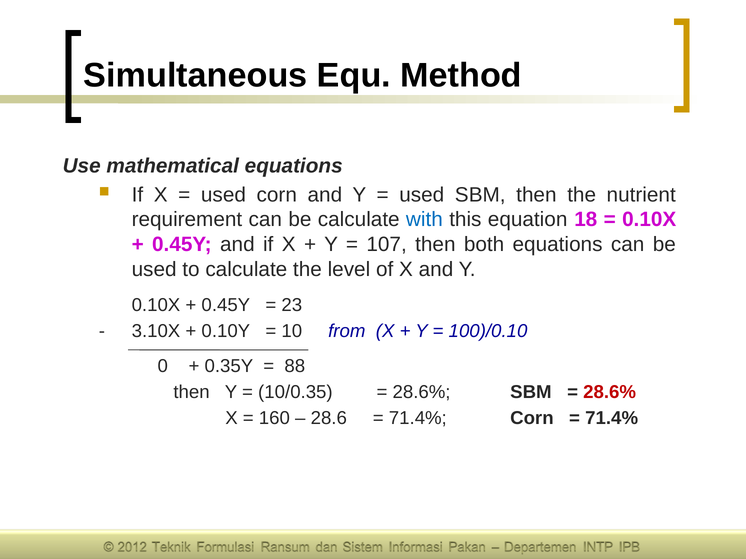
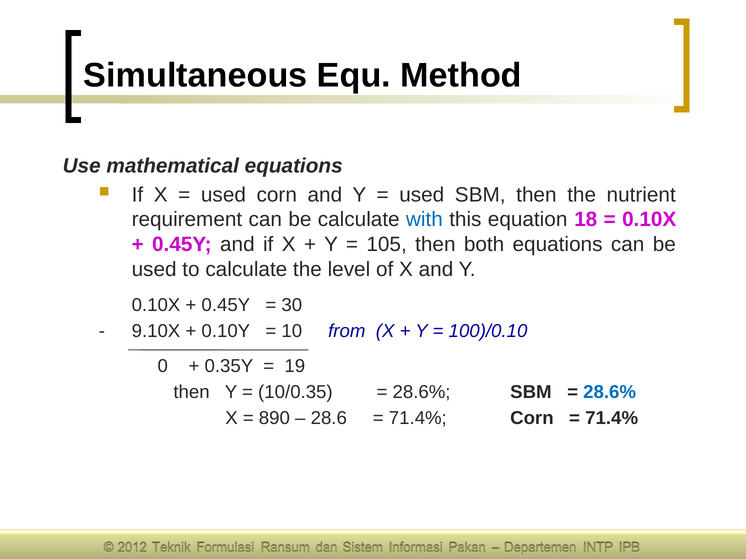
107: 107 -> 105 (387, 245)
23: 23 -> 30 (292, 305)
3.10X: 3.10X -> 9.10X (156, 332)
88: 88 -> 19 (295, 366)
28.6% colour: red -> blue (610, 392)
160: 160 -> 890 (274, 419)
